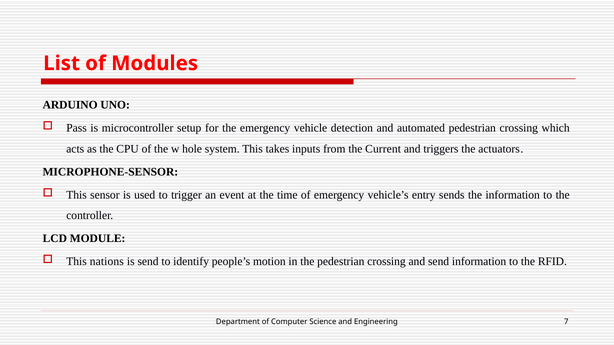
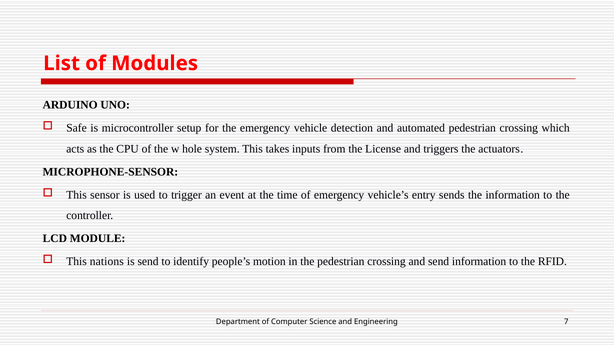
Pass: Pass -> Safe (77, 128)
Current: Current -> License (383, 149)
